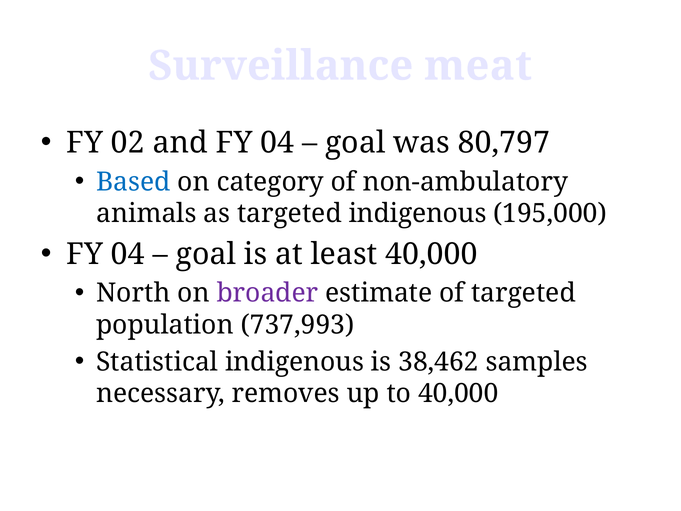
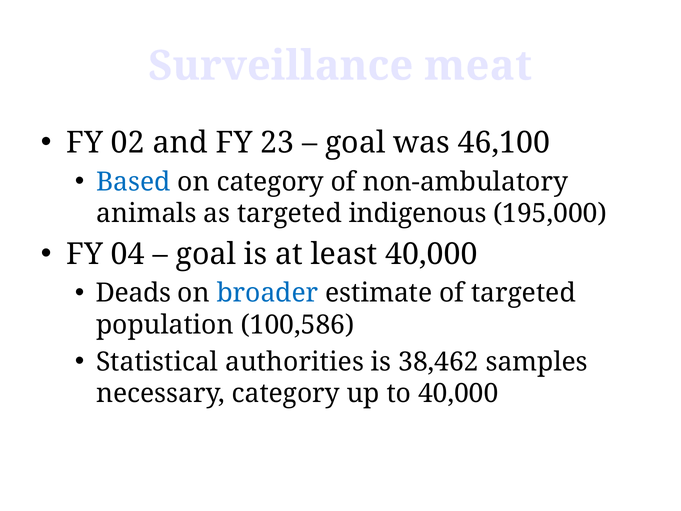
and FY 04: 04 -> 23 (277, 143)
80,797: 80,797 -> 46,100 (504, 143)
North: North -> Deads (134, 293)
broader colour: purple -> blue (268, 293)
737,993: 737,993 -> 100,586 (297, 325)
Statistical indigenous: indigenous -> authorities (295, 362)
necessary removes: removes -> category (286, 394)
